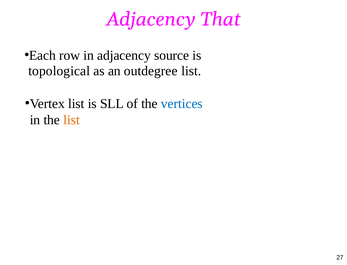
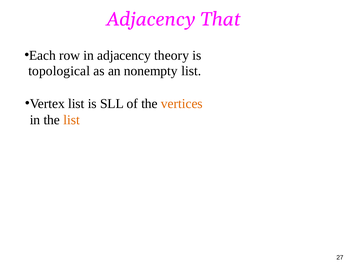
source: source -> theory (172, 55)
outdegree: outdegree -> nonempty (151, 71)
vertices colour: blue -> orange (182, 104)
